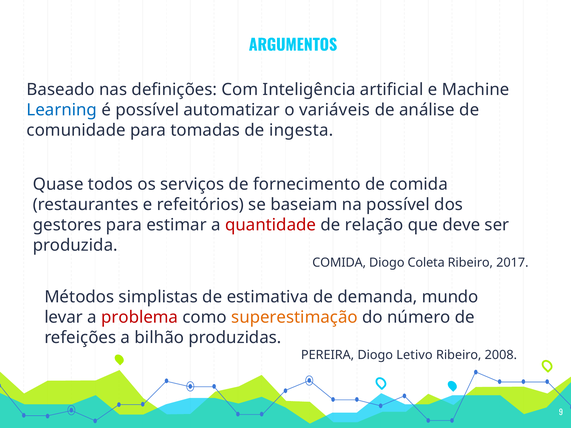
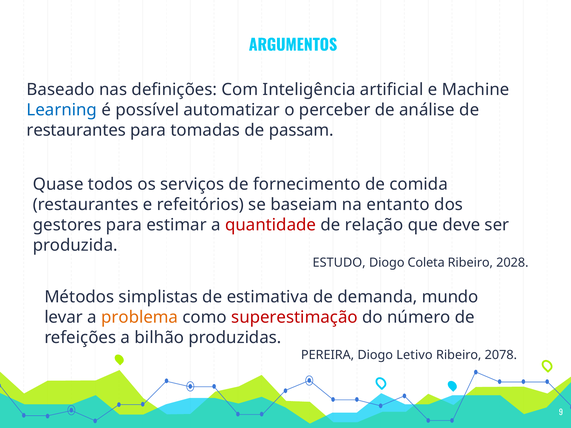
variáveis: variáveis -> perceber (335, 110)
comunidade: comunidade -> restaurantes (76, 130)
ingesta: ingesta -> passam (301, 130)
na possível: possível -> entanto (398, 205)
COMIDA: COMIDA -> ESTUDO (339, 263)
2017: 2017 -> 2028 (512, 263)
problema colour: red -> orange (140, 317)
superestimação colour: orange -> red (294, 317)
2008: 2008 -> 2078 (501, 355)
